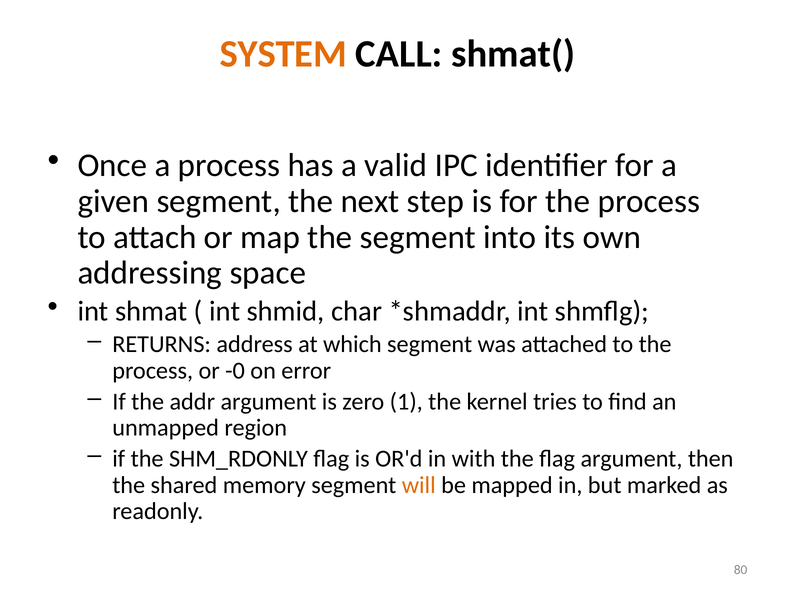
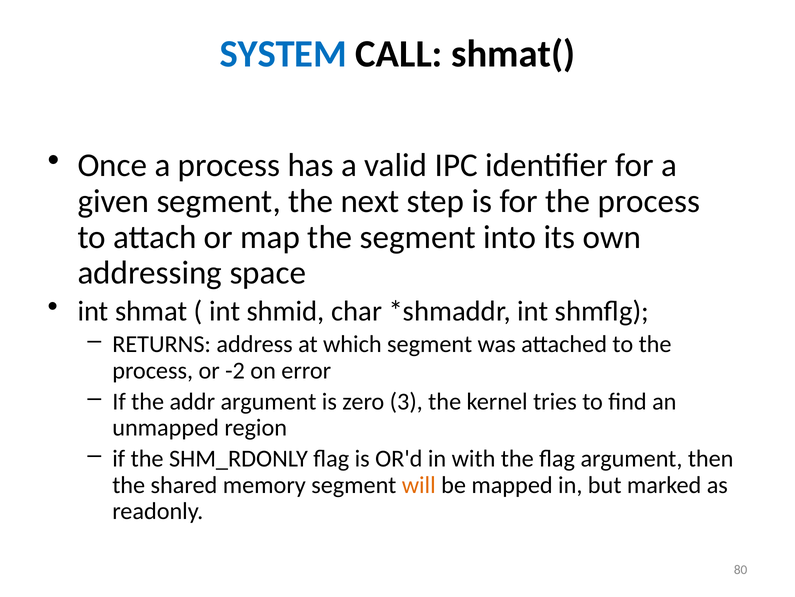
SYSTEM colour: orange -> blue (283, 54)
-0: -0 -> -2 (235, 370)
1: 1 -> 3 (406, 401)
